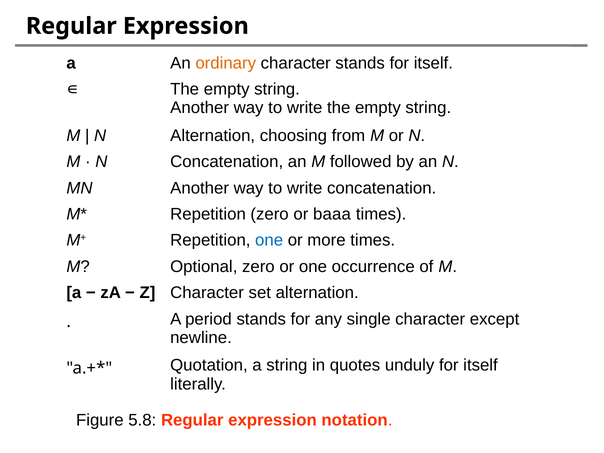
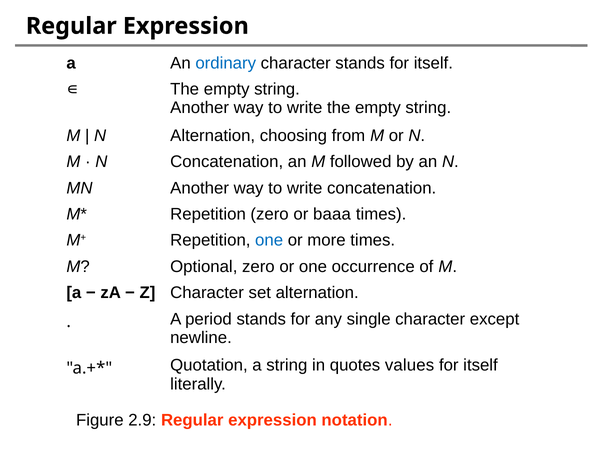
ordinary colour: orange -> blue (226, 63)
unduly: unduly -> values (410, 365)
5.8: 5.8 -> 2.9 (142, 420)
